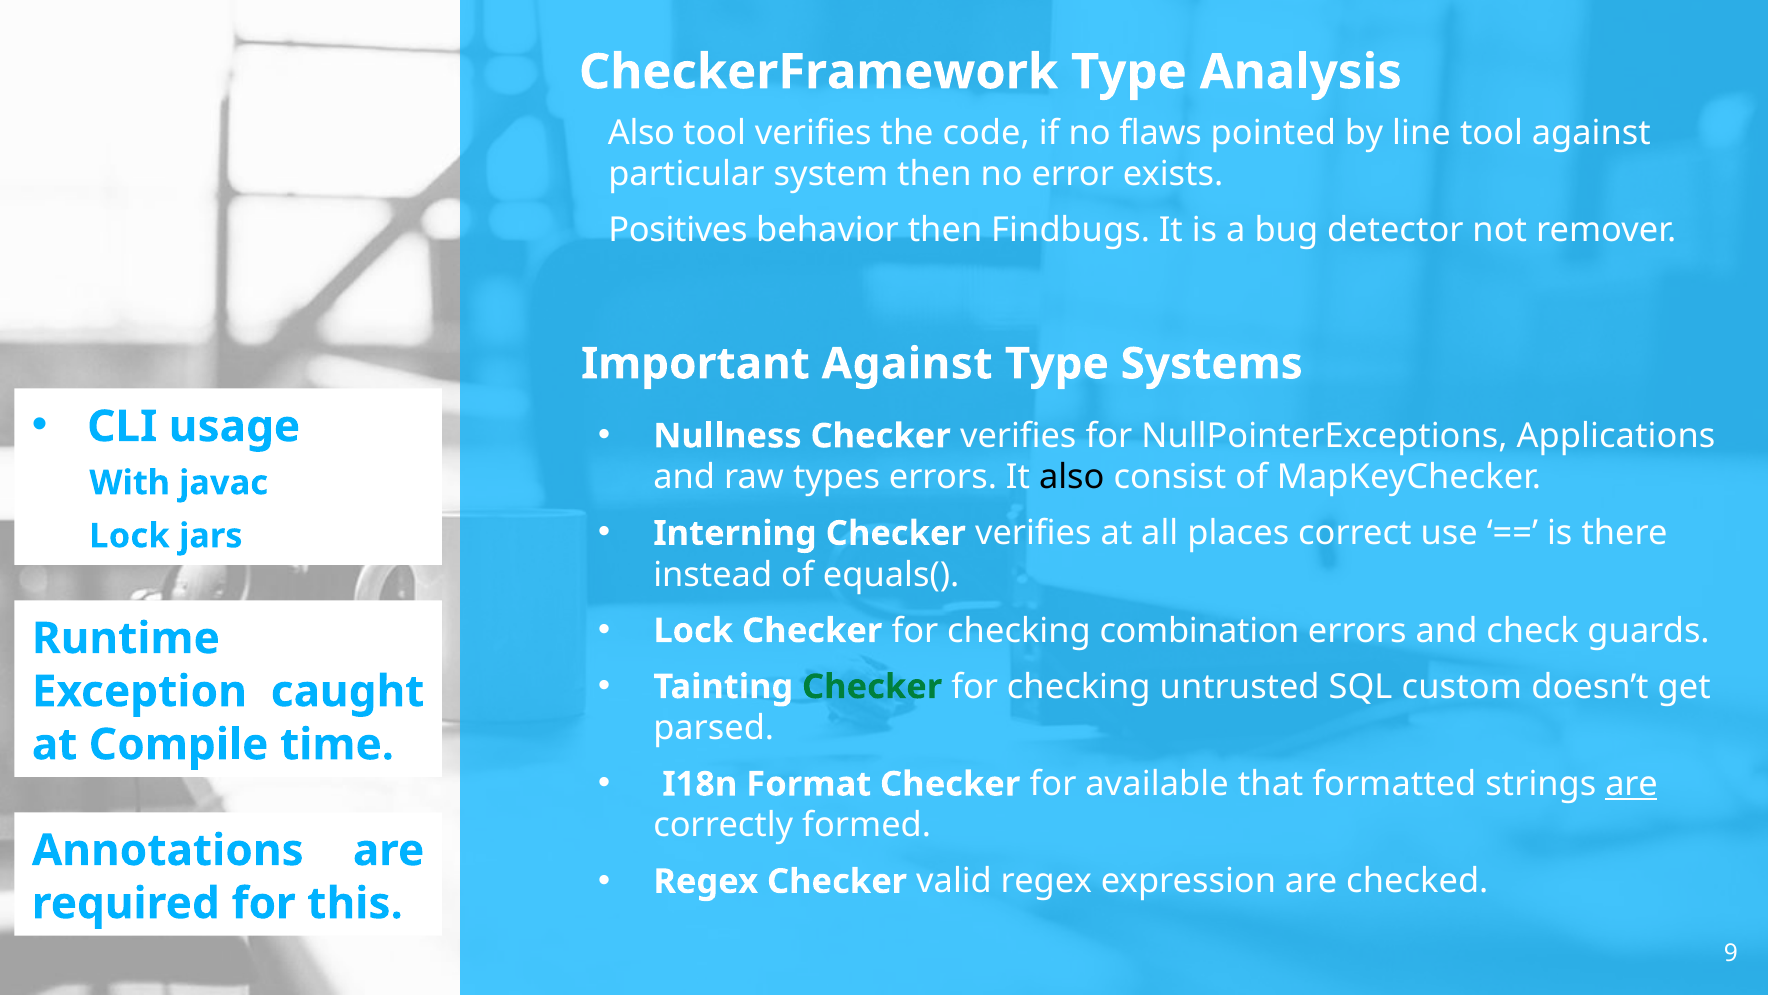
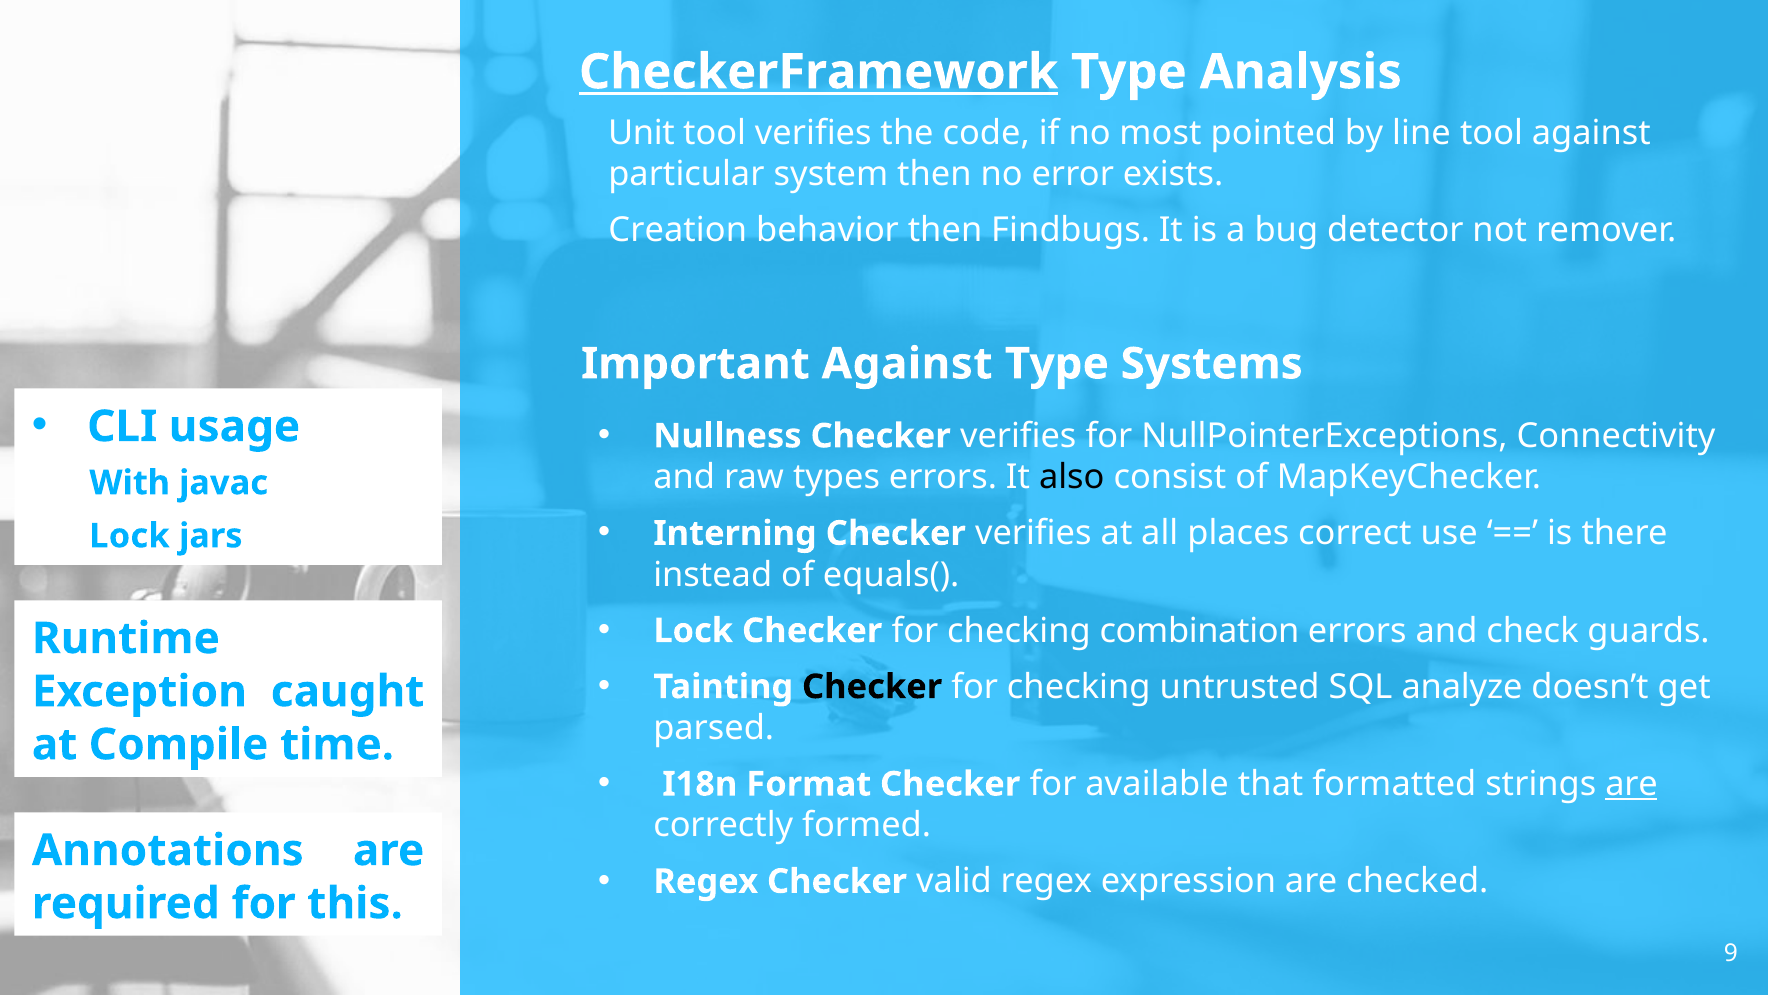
CheckerFramework underline: none -> present (819, 72)
Also: Also -> Unit (641, 133)
flaws: flaws -> most (1160, 133)
Positives: Positives -> Creation (678, 230)
Applications: Applications -> Connectivity (1616, 436)
Checker colour: green -> black (872, 687)
custom: custom -> analyze (1462, 687)
